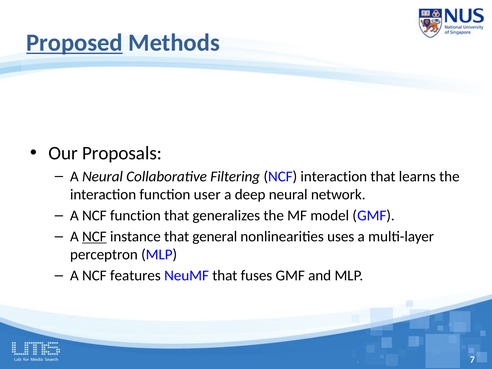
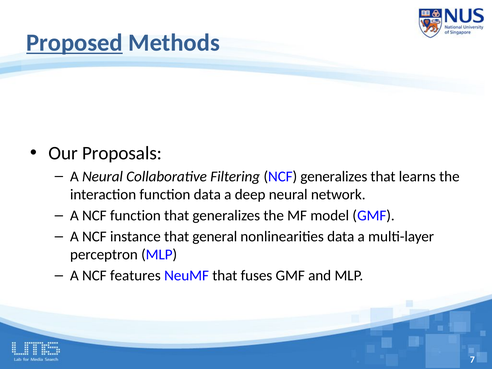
NCF interaction: interaction -> generalizes (334, 176)
function user: user -> data (207, 195)
NCF underline: present -> none (94, 237)
nonlinearities uses: uses -> data (341, 237)
